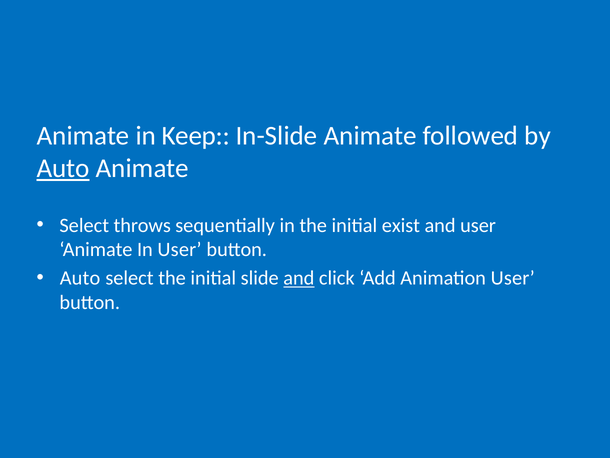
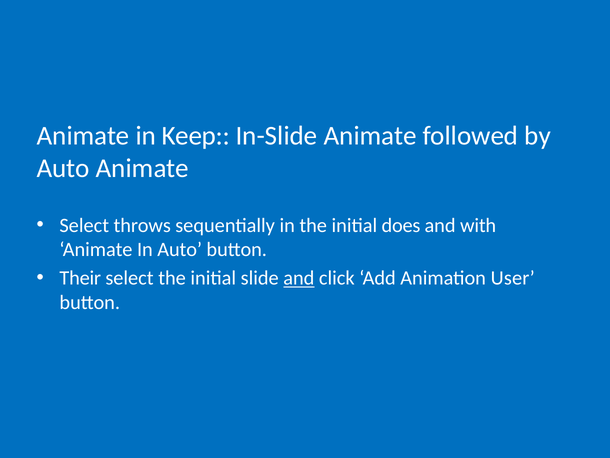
Auto underline: present -> none (63, 168)
exist: exist -> does (401, 225)
and user: user -> with (478, 225)
In User: User -> Auto (180, 249)
Auto: Auto -> Their (80, 278)
